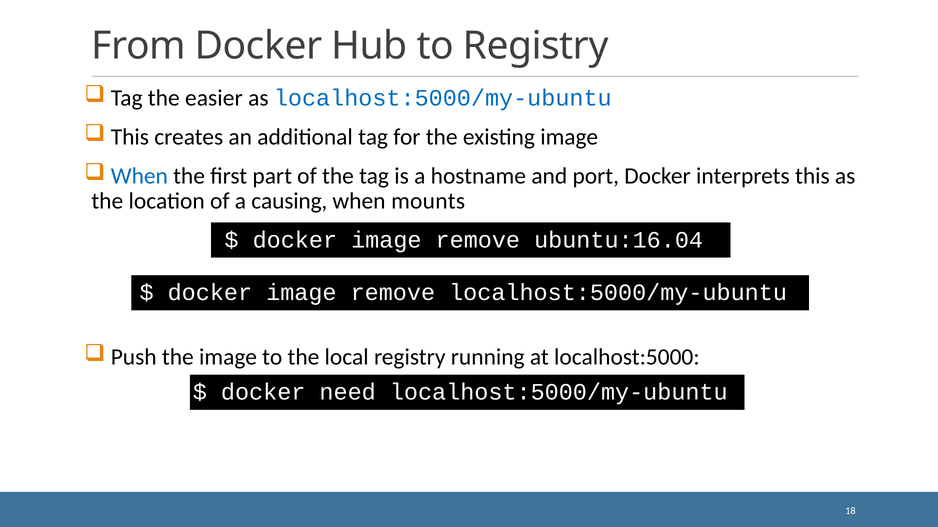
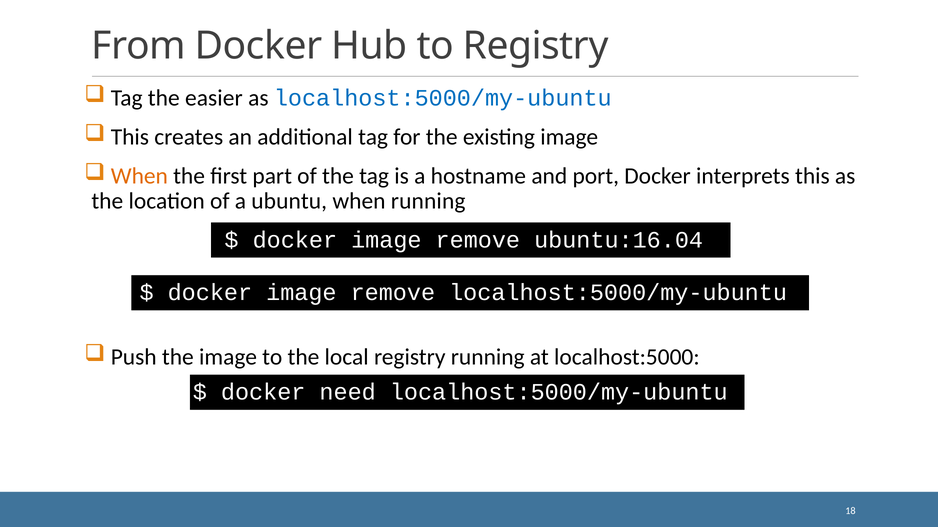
When colour: blue -> orange (139, 176)
causing: causing -> ubuntu (289, 201)
when mounts: mounts -> running (428, 201)
